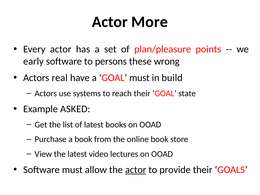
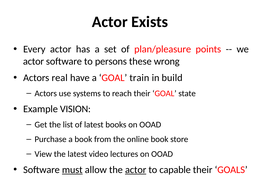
More: More -> Exists (150, 22)
early: early -> actor (33, 61)
GOAL must: must -> train (139, 78)
ASKED: ASKED -> VISION (75, 109)
must underline: none -> present (72, 170)
provide: provide -> capable (175, 170)
